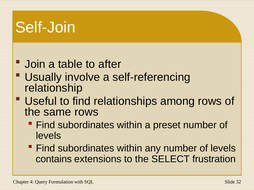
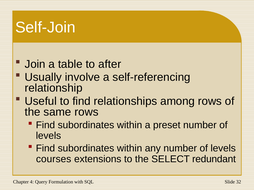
contains: contains -> courses (54, 159)
frustration: frustration -> redundant (214, 159)
